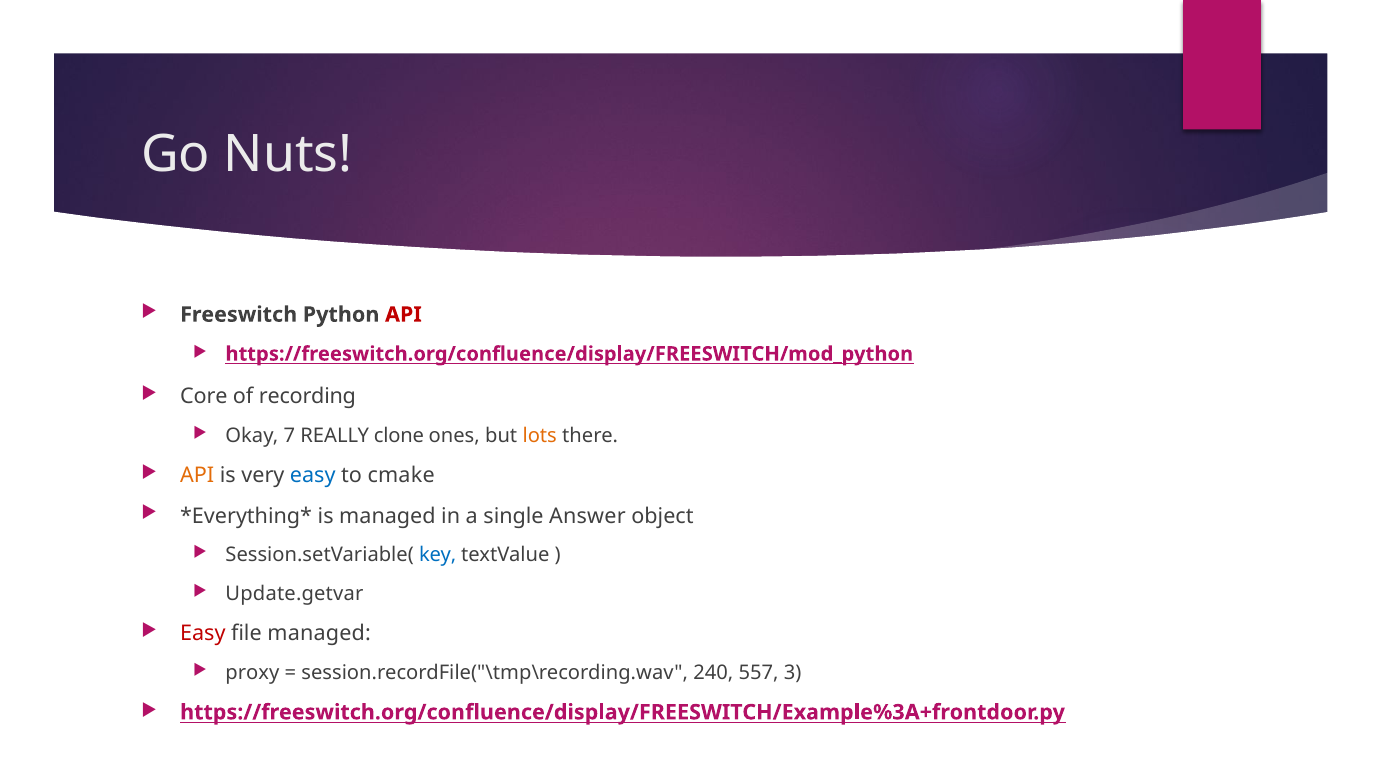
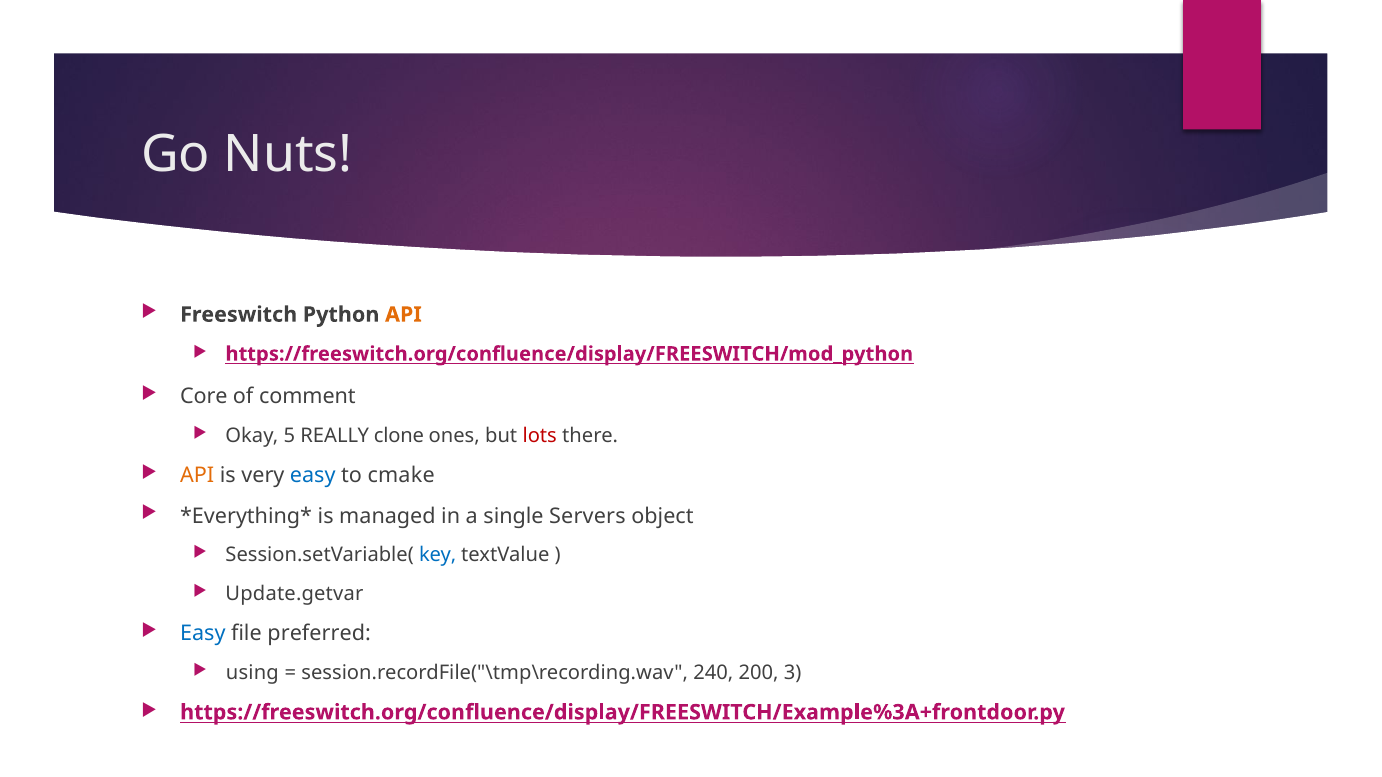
API colour: red -> orange (403, 315)
recording: recording -> comment (307, 397)
7: 7 -> 5 (289, 436)
lots colour: orange -> red (540, 436)
Answer: Answer -> Servers (587, 516)
Easy colour: red -> blue (203, 634)
file managed: managed -> preferred (319, 634)
proxy: proxy -> using (252, 673)
557: 557 -> 200 (759, 673)
